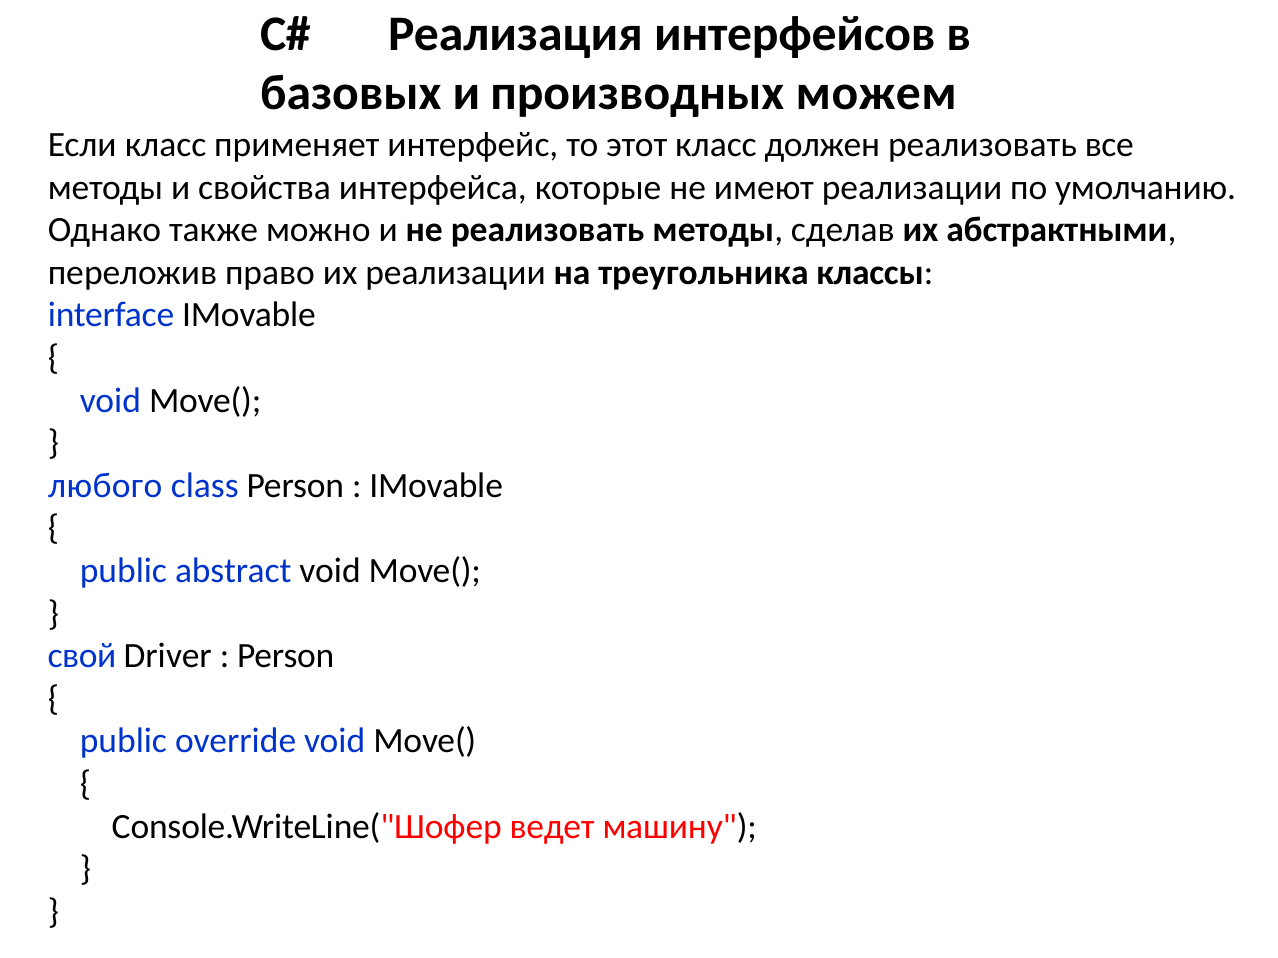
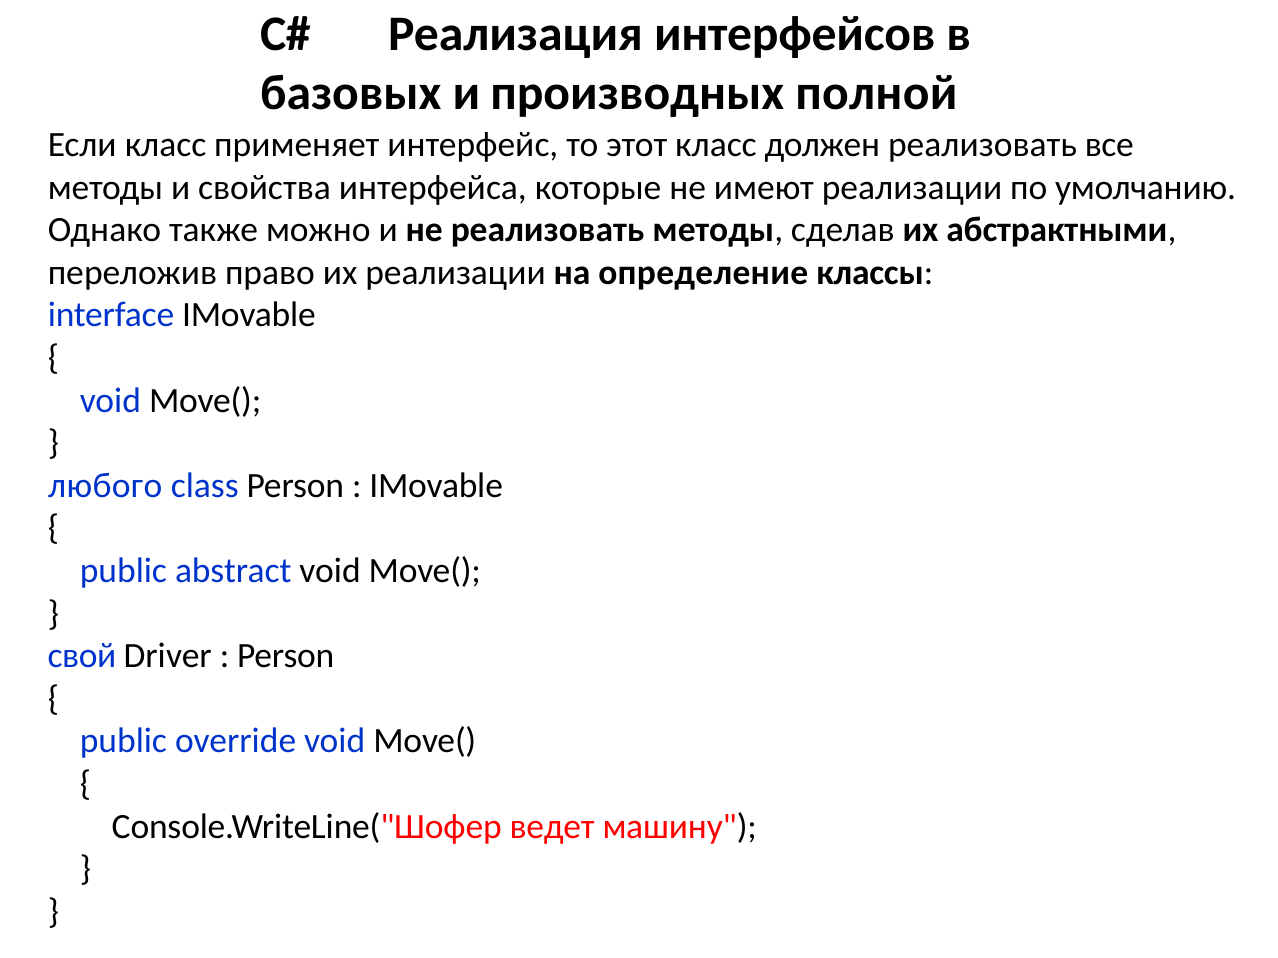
можем: можем -> полной (876, 94)
треугольника: треугольника -> определение (703, 273)
